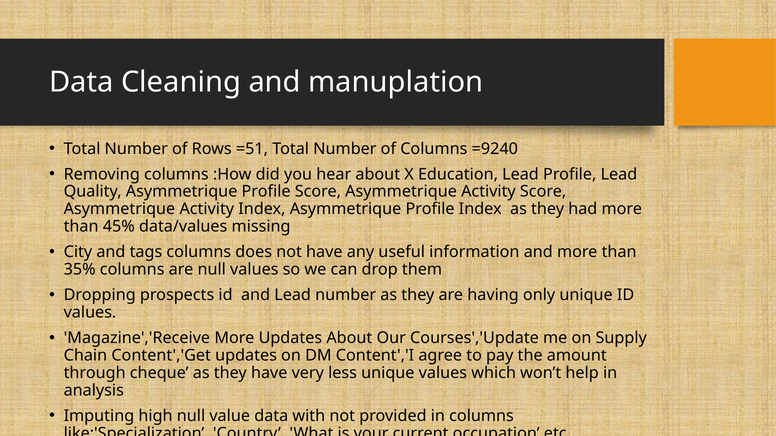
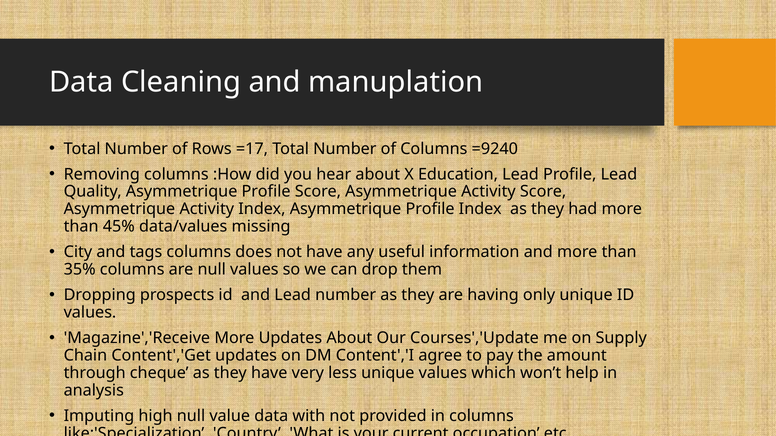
=51: =51 -> =17 (252, 149)
